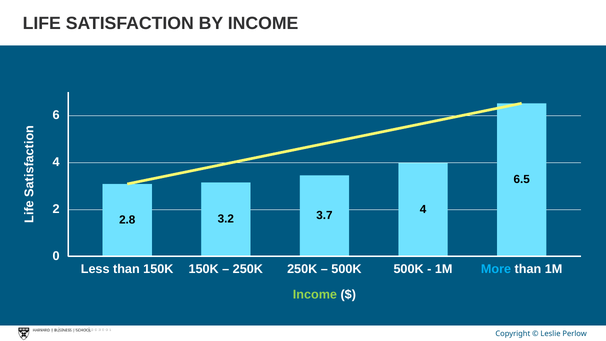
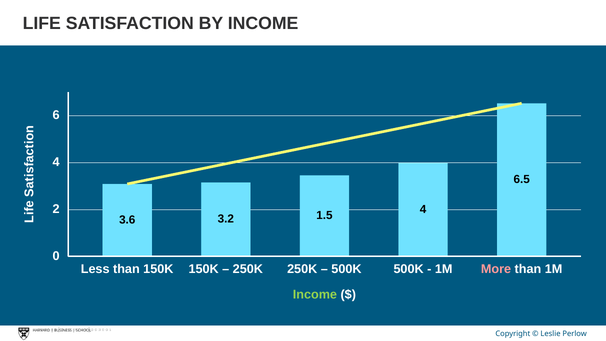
2.8: 2.8 -> 3.6 (127, 220)
3.7: 3.7 -> 1.5 (324, 215)
More colour: light blue -> pink (496, 269)
